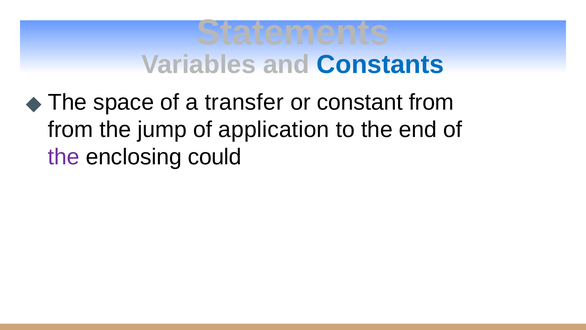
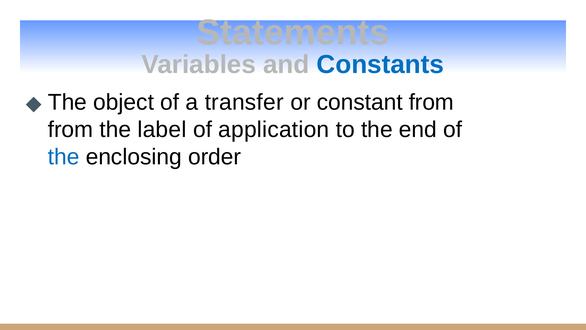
space: space -> object (124, 102)
jump: jump -> label (162, 129)
the colour: purple -> blue (64, 157)
could: could -> order (215, 157)
